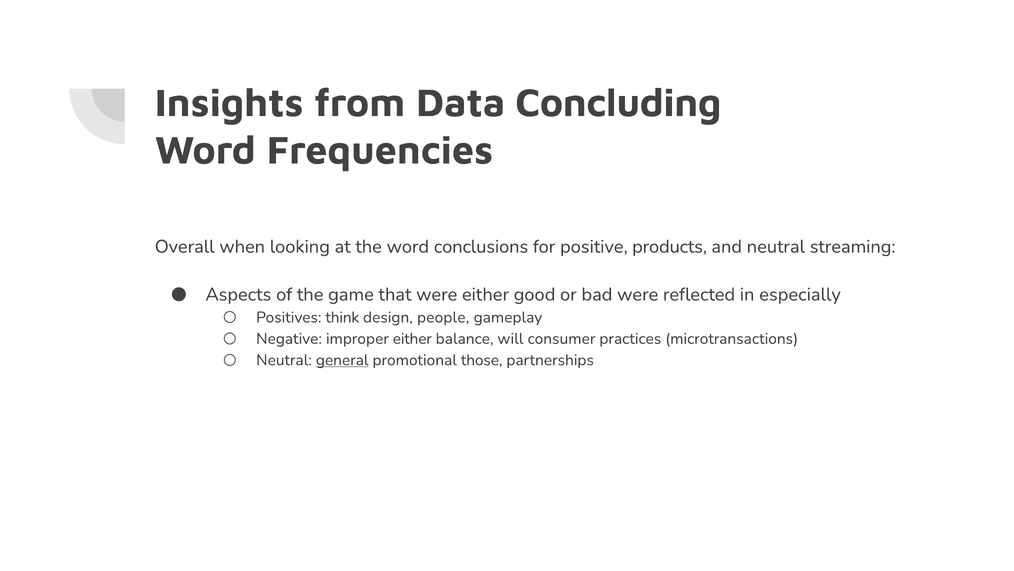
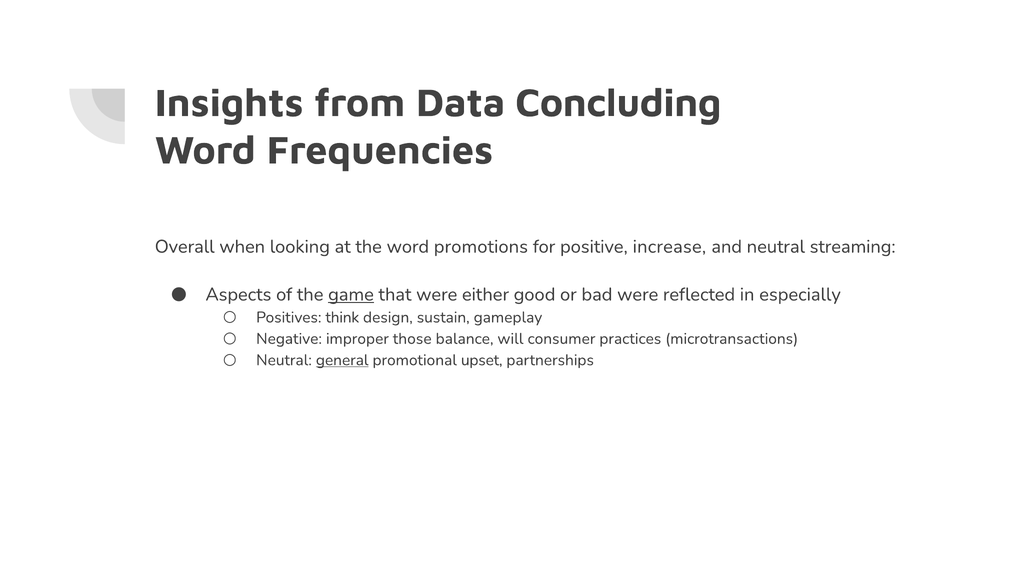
conclusions: conclusions -> promotions (481, 246)
products: products -> increase (669, 246)
game underline: none -> present (351, 294)
people: people -> sustain (443, 317)
improper either: either -> those (412, 338)
those: those -> upset (482, 360)
